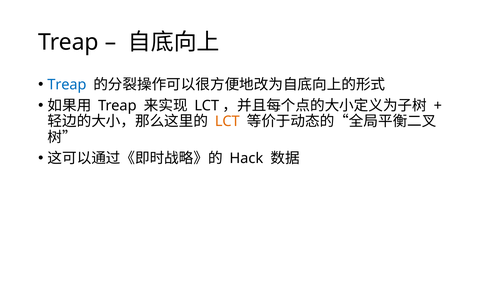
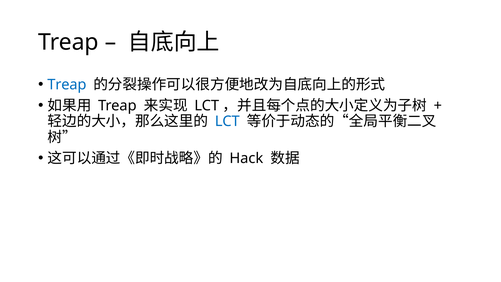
LCT colour: orange -> blue (227, 121)
